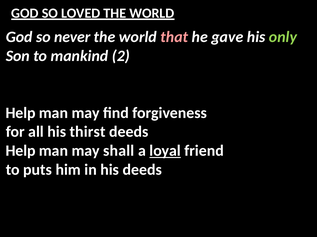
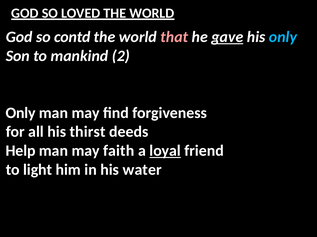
never: never -> contd (72, 37)
gave underline: none -> present (227, 37)
only colour: light green -> light blue (283, 37)
Help: Help -> Only (21, 113)
shall: shall -> faith (119, 151)
puts: puts -> light (38, 170)
his deeds: deeds -> water (142, 170)
